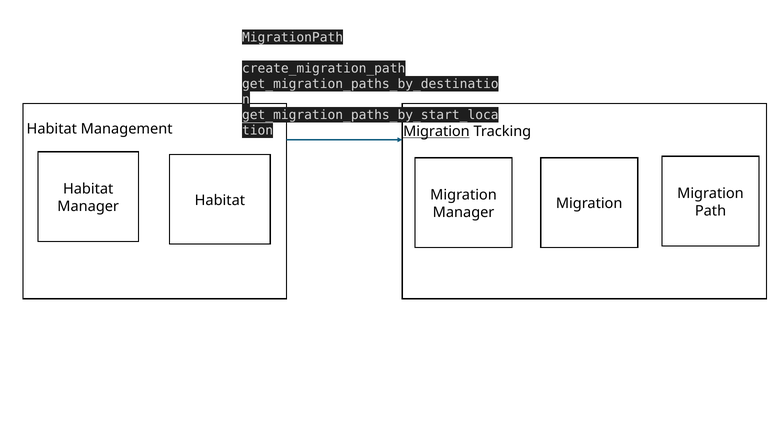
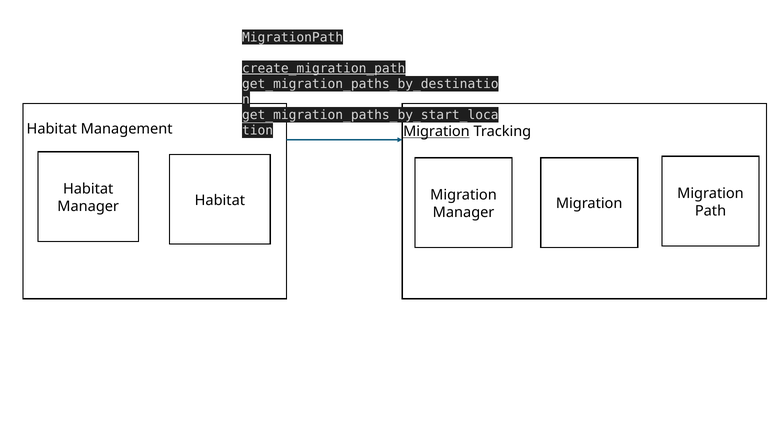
create_migration_path underline: none -> present (324, 68)
